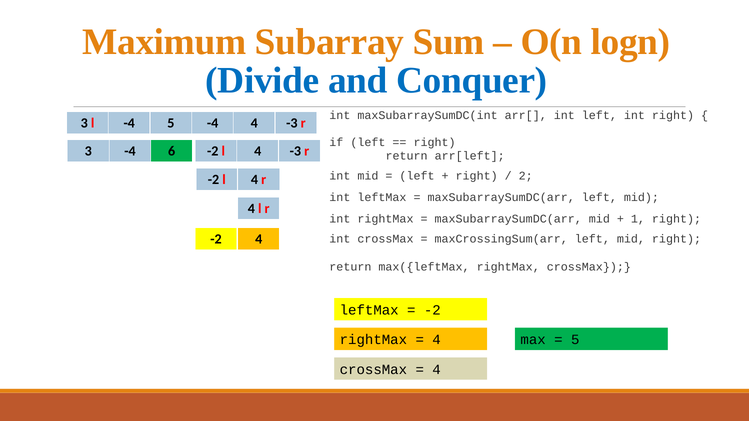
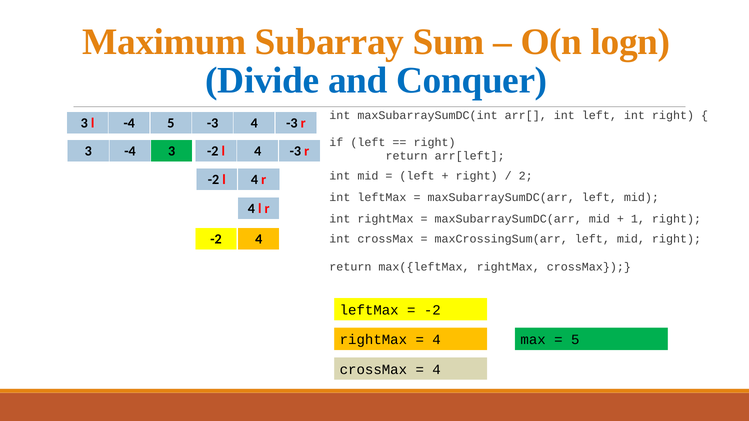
5 -4: -4 -> -3 (213, 123)
-4 6: 6 -> 3 (172, 151)
